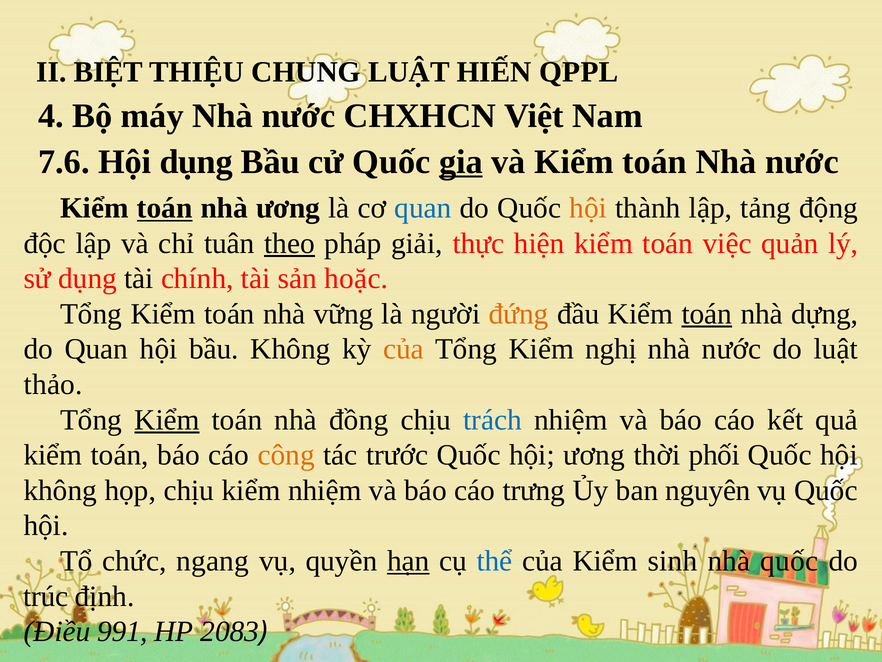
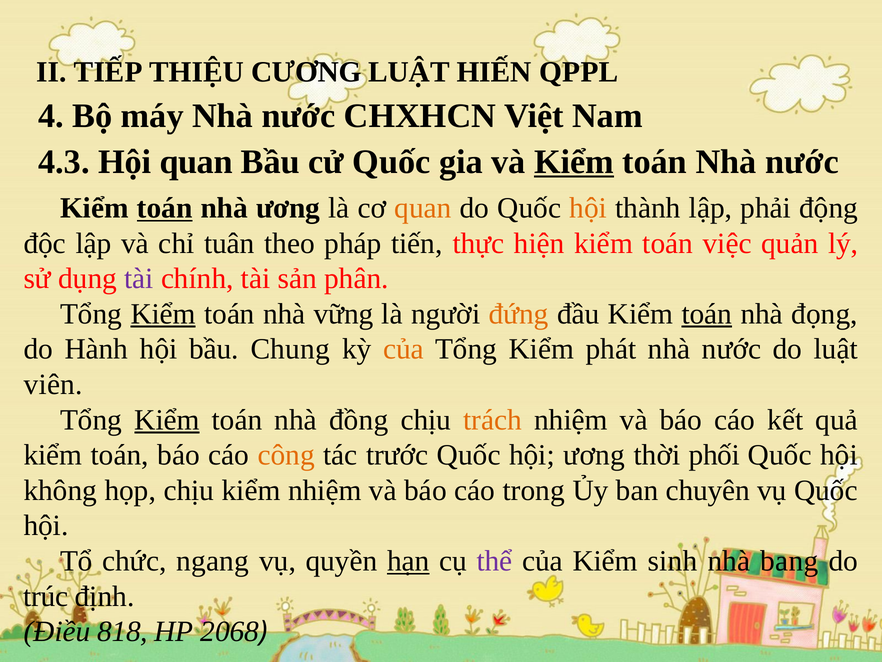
BIỆT: BIỆT -> TIẾP (108, 72)
CHUNG: CHUNG -> CƯƠNG (306, 72)
7.6: 7.6 -> 4.3 (64, 162)
Hội dụng: dụng -> quan (196, 162)
gia underline: present -> none (461, 162)
Kiểm underline: none -> present (574, 162)
quan colour: blue -> orange (423, 208)
tảng: tảng -> phải (766, 208)
theo underline: present -> none (290, 243)
giải: giải -> tiến (417, 243)
tài colour: black -> purple (139, 278)
hoặc: hoặc -> phân (356, 278)
Kiểm underline: none -> present (163, 314)
dựng: dựng -> đọng (825, 314)
do Quan: Quan -> Hành (96, 349)
bầu Không: Không -> Chung (290, 349)
nghị: nghị -> phát (611, 349)
thảo: thảo -> viên (53, 384)
trách colour: blue -> orange (493, 420)
trưng: trưng -> trong (534, 490)
nguyên: nguyên -> chuyên (708, 490)
thể colour: blue -> purple (495, 561)
nhà quốc: quốc -> bang (789, 561)
991: 991 -> 818 (122, 631)
2083: 2083 -> 2068 (230, 631)
